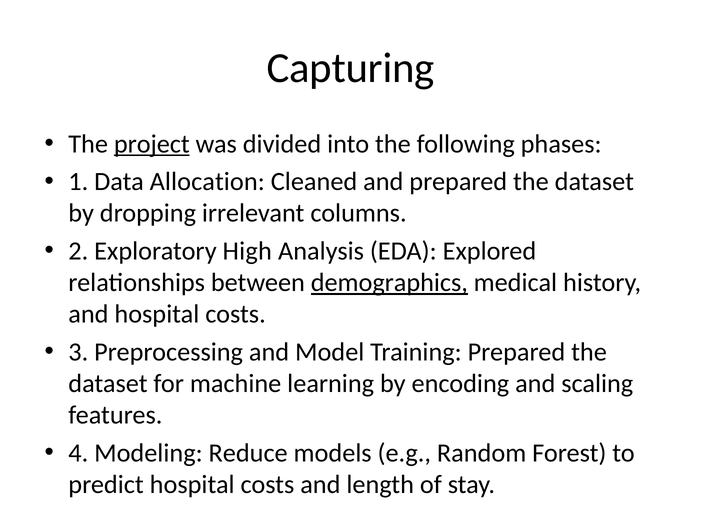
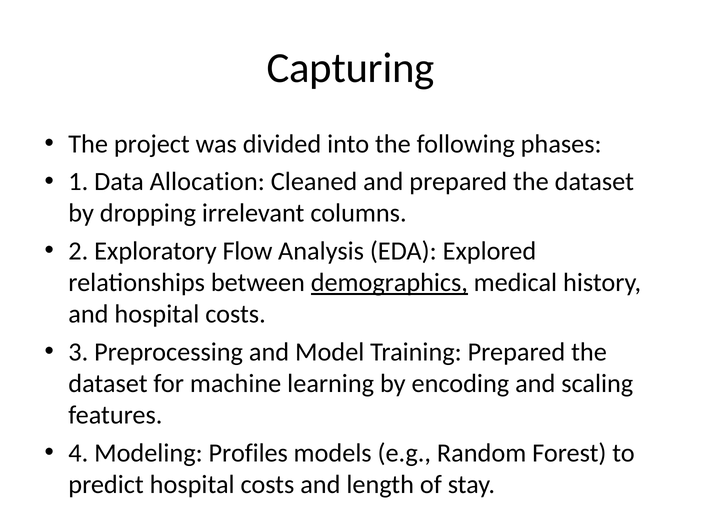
project underline: present -> none (152, 144)
High: High -> Flow (248, 251)
Reduce: Reduce -> Profiles (248, 453)
